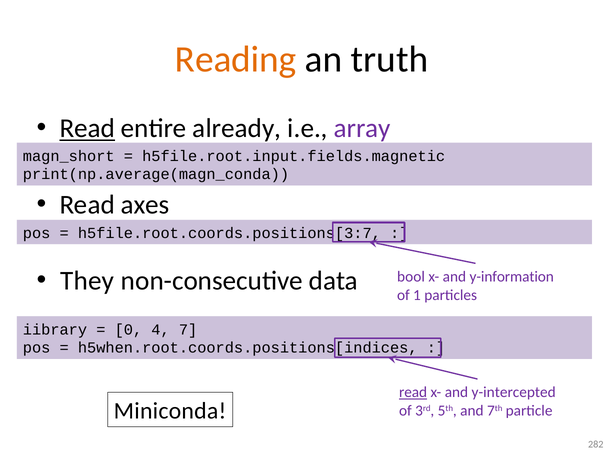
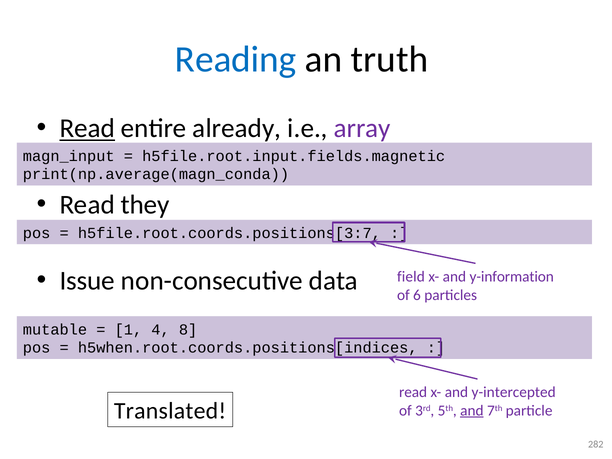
Reading colour: orange -> blue (236, 59)
magn_short: magn_short -> magn_input (69, 156)
axes: axes -> they (145, 205)
They: They -> Issue (87, 281)
bool: bool -> field (411, 277)
1: 1 -> 6 (417, 295)
iibrary: iibrary -> mutable (55, 329)
0: 0 -> 1 (128, 329)
7: 7 -> 8 (188, 329)
read underline: present -> none (413, 392)
Miniconda: Miniconda -> Translated (170, 411)
and underline: none -> present (472, 411)
